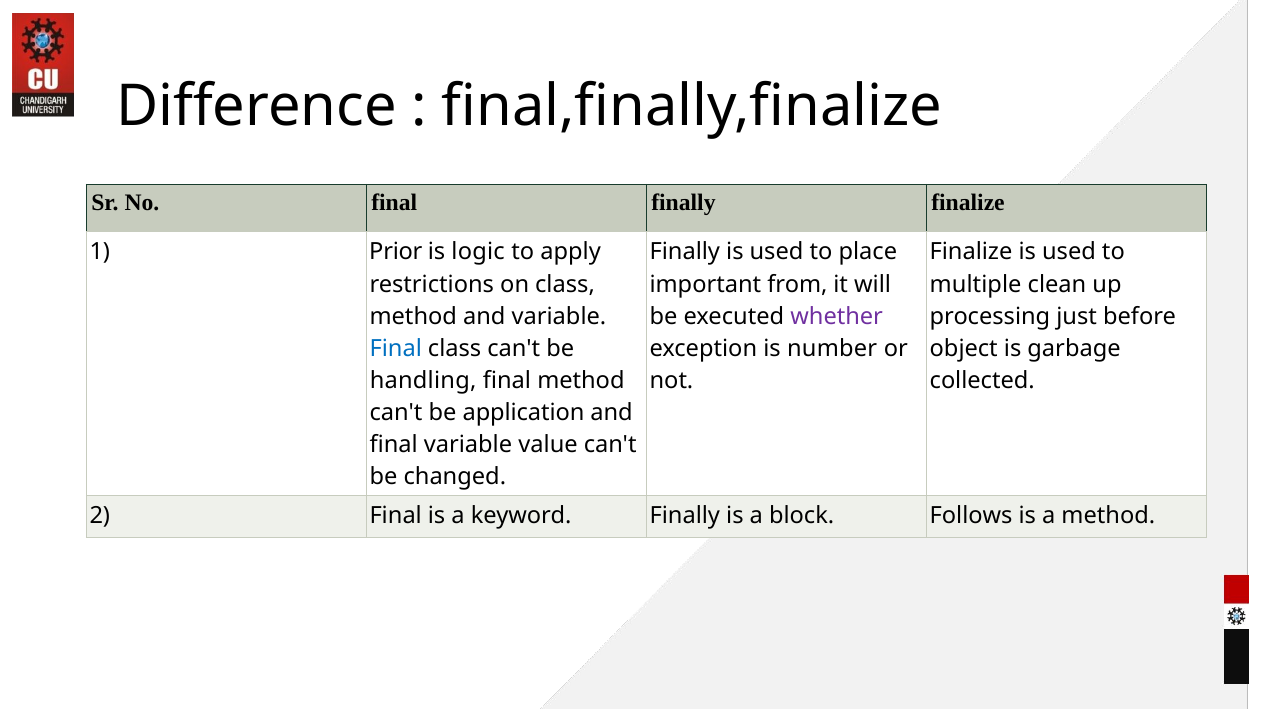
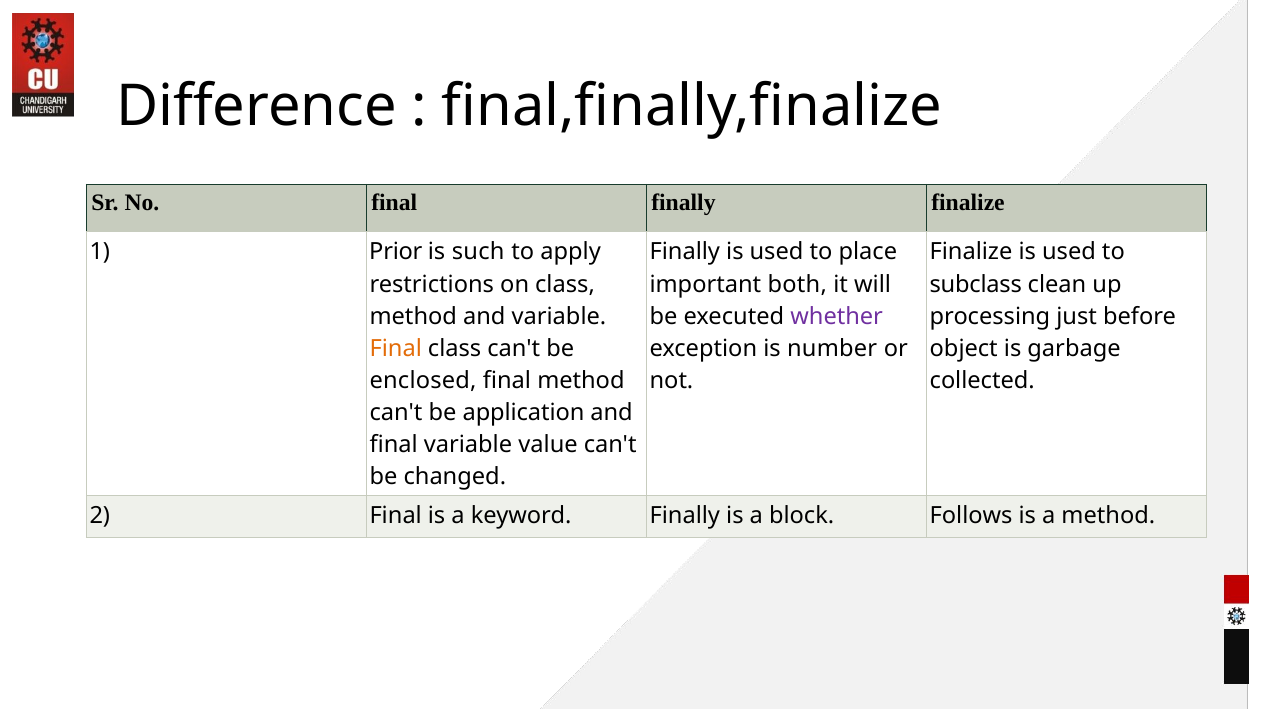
logic: logic -> such (478, 252)
from: from -> both (797, 284)
multiple: multiple -> subclass (976, 284)
Final colour: blue -> orange (396, 349)
handling: handling -> enclosed (423, 381)
